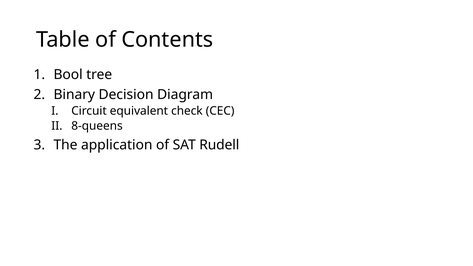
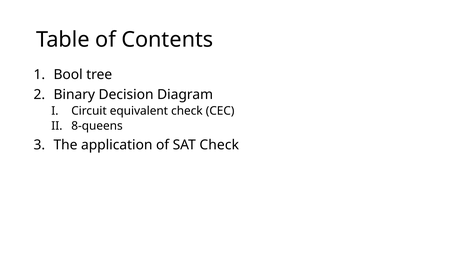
SAT Rudell: Rudell -> Check (219, 145)
